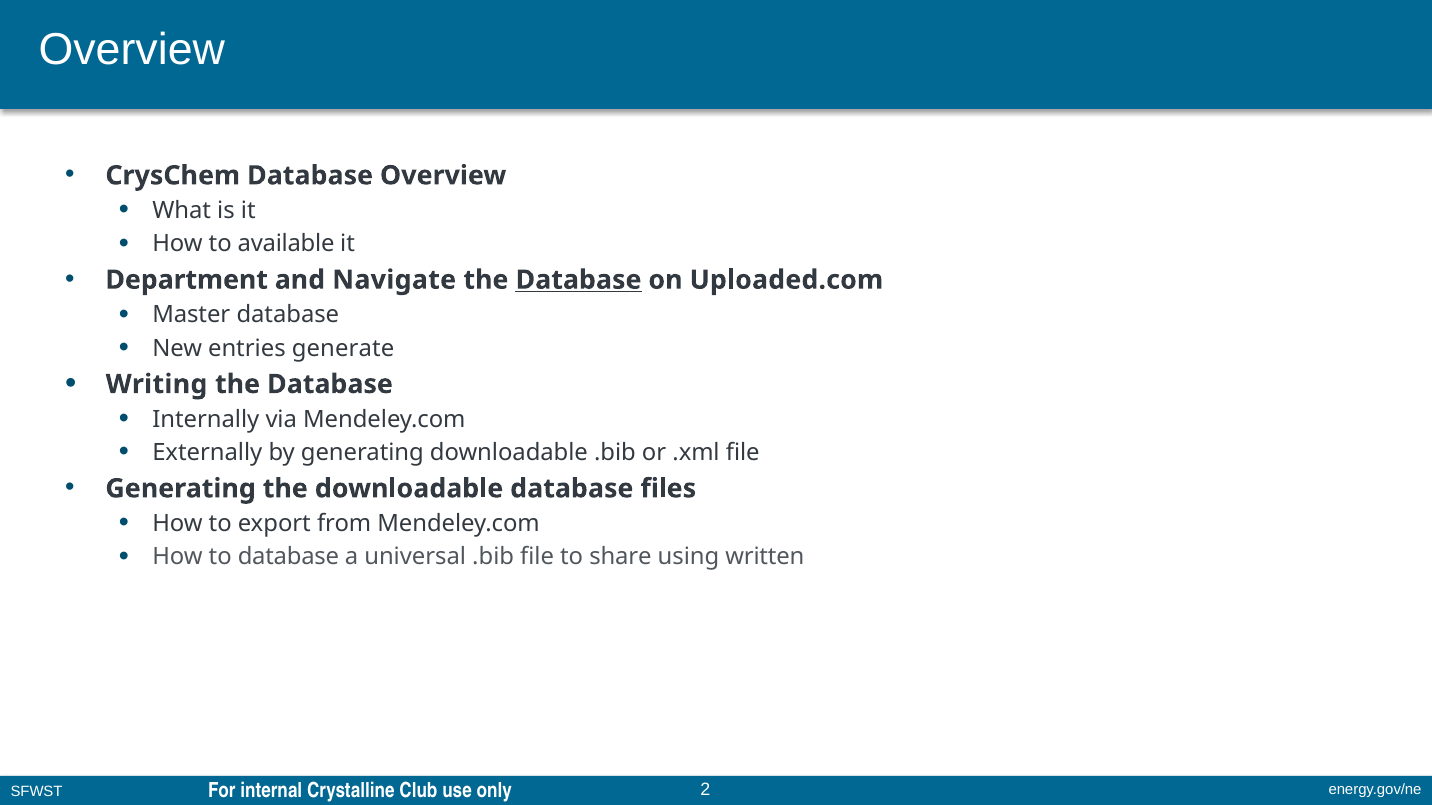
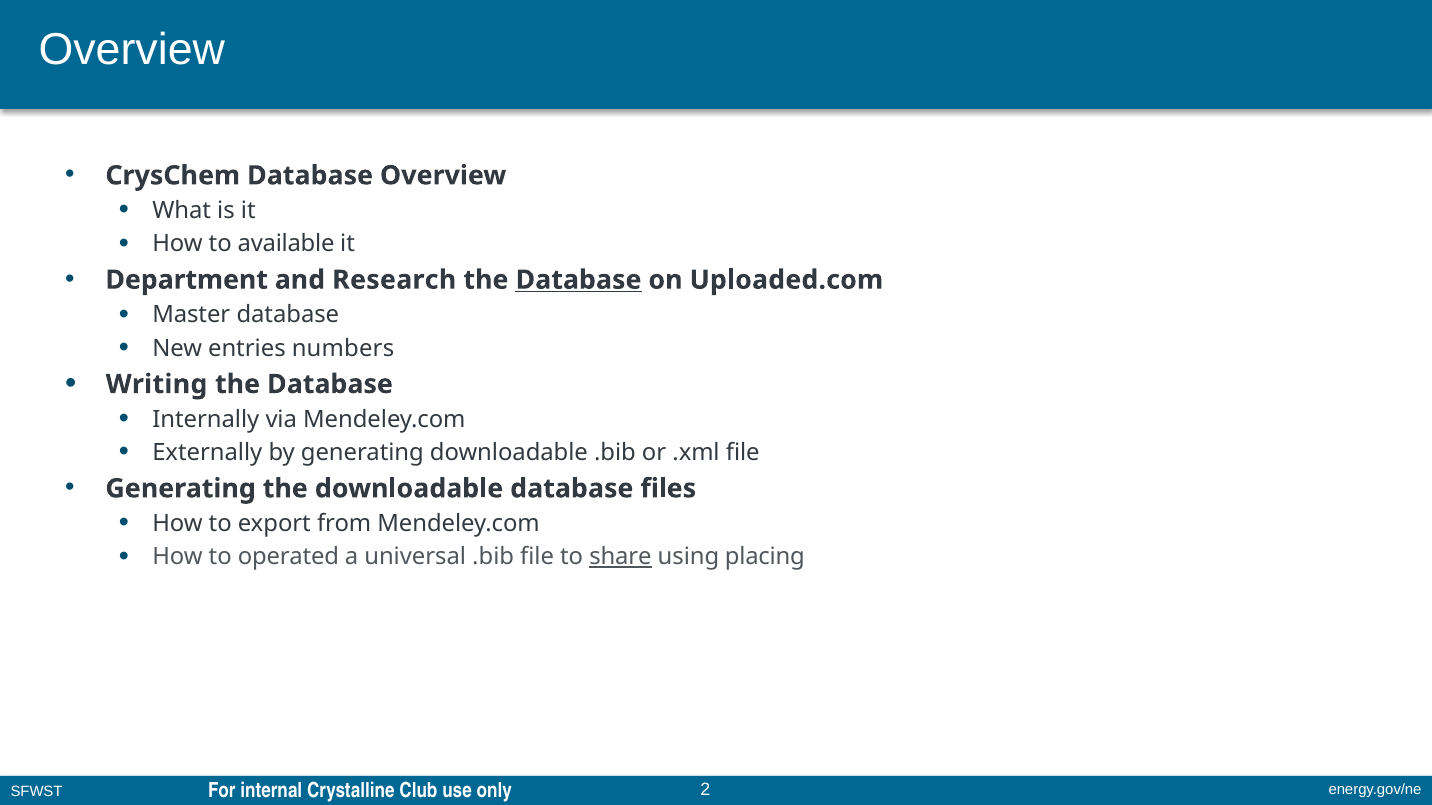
Navigate: Navigate -> Research (394, 280)
generate: generate -> numbers (343, 348)
to database: database -> operated (288, 557)
share underline: none -> present (620, 557)
written: written -> placing (765, 557)
